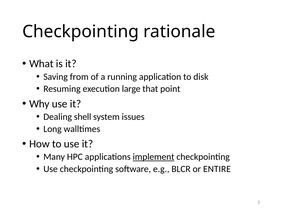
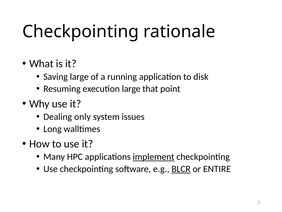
Saving from: from -> large (79, 77)
shell: shell -> only (83, 117)
BLCR underline: none -> present (181, 169)
